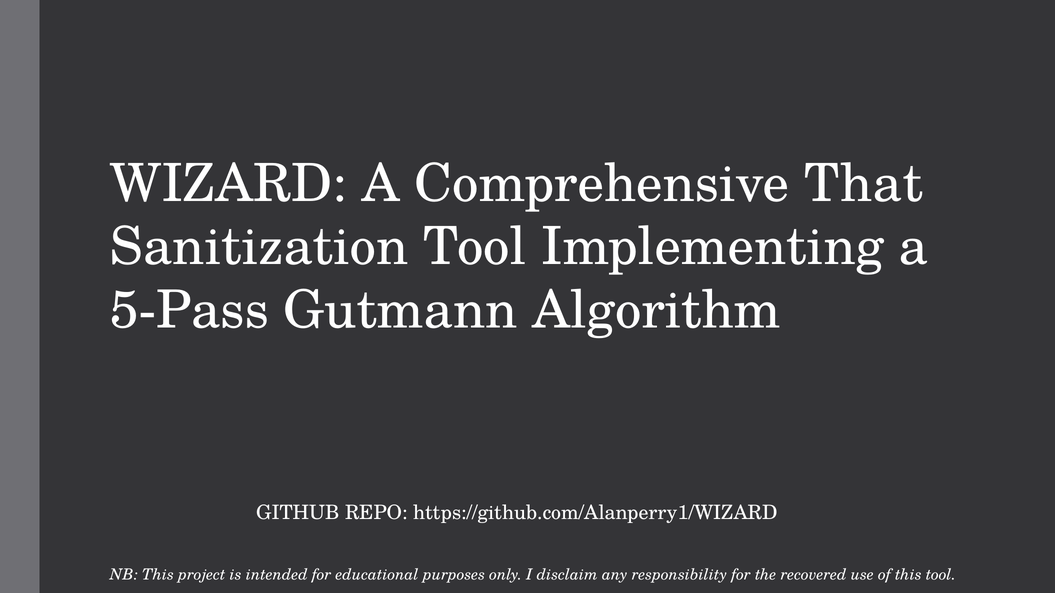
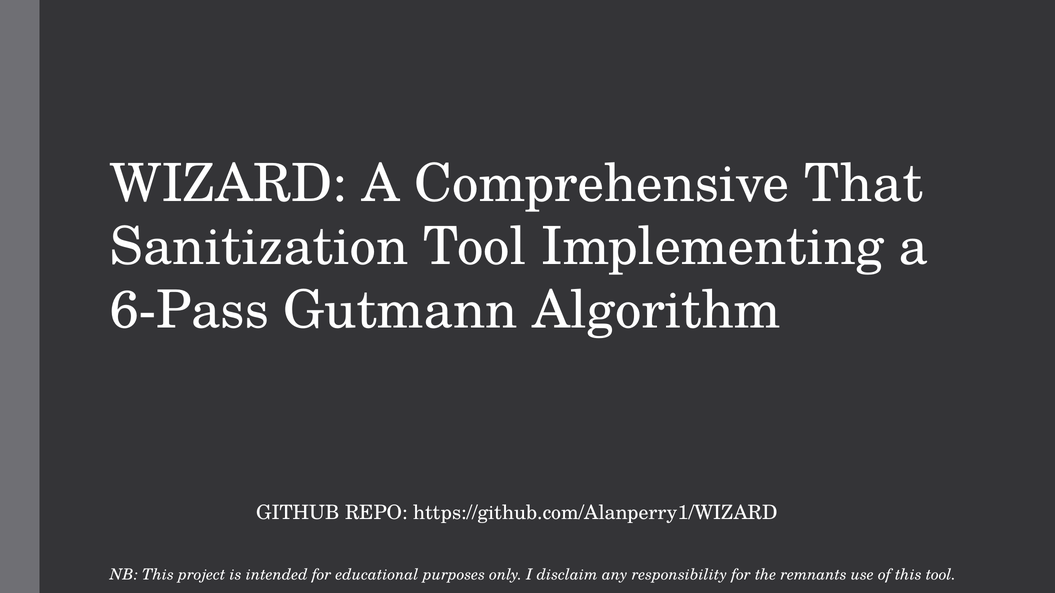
5-Pass: 5-Pass -> 6-Pass (189, 310)
recovered: recovered -> remnants (814, 575)
